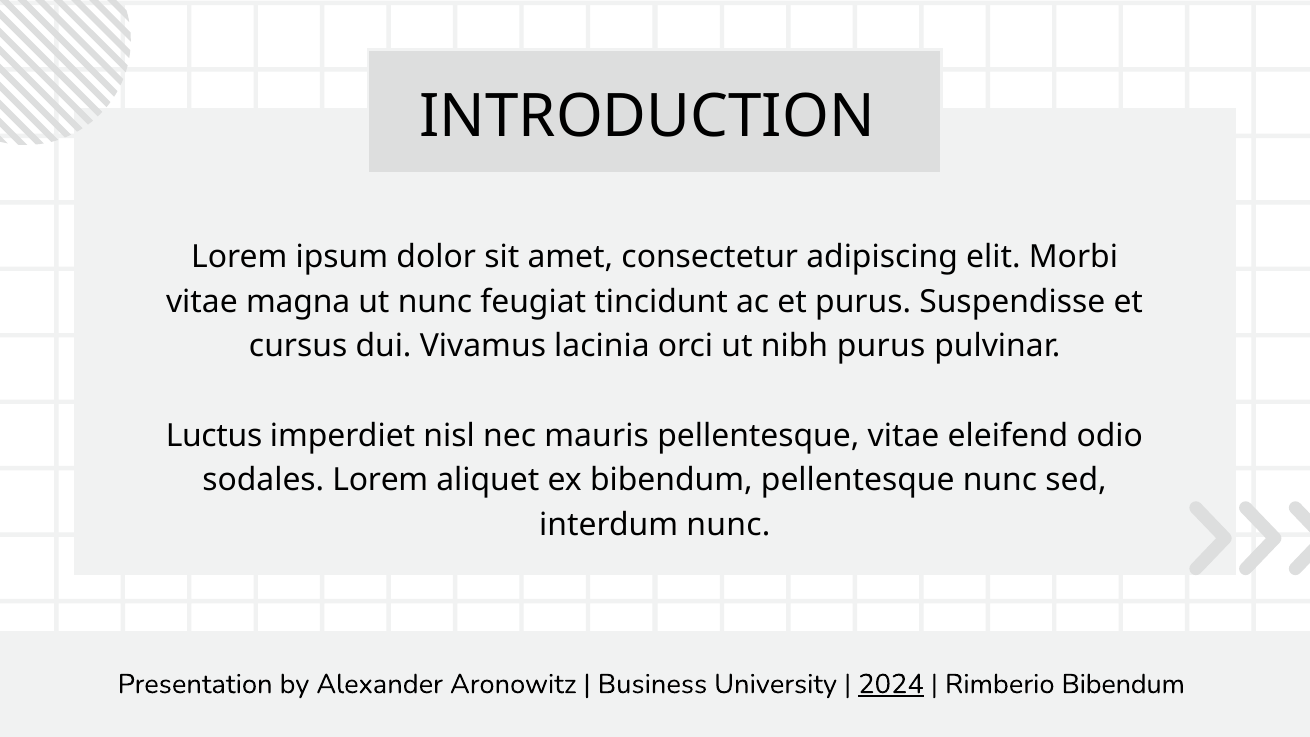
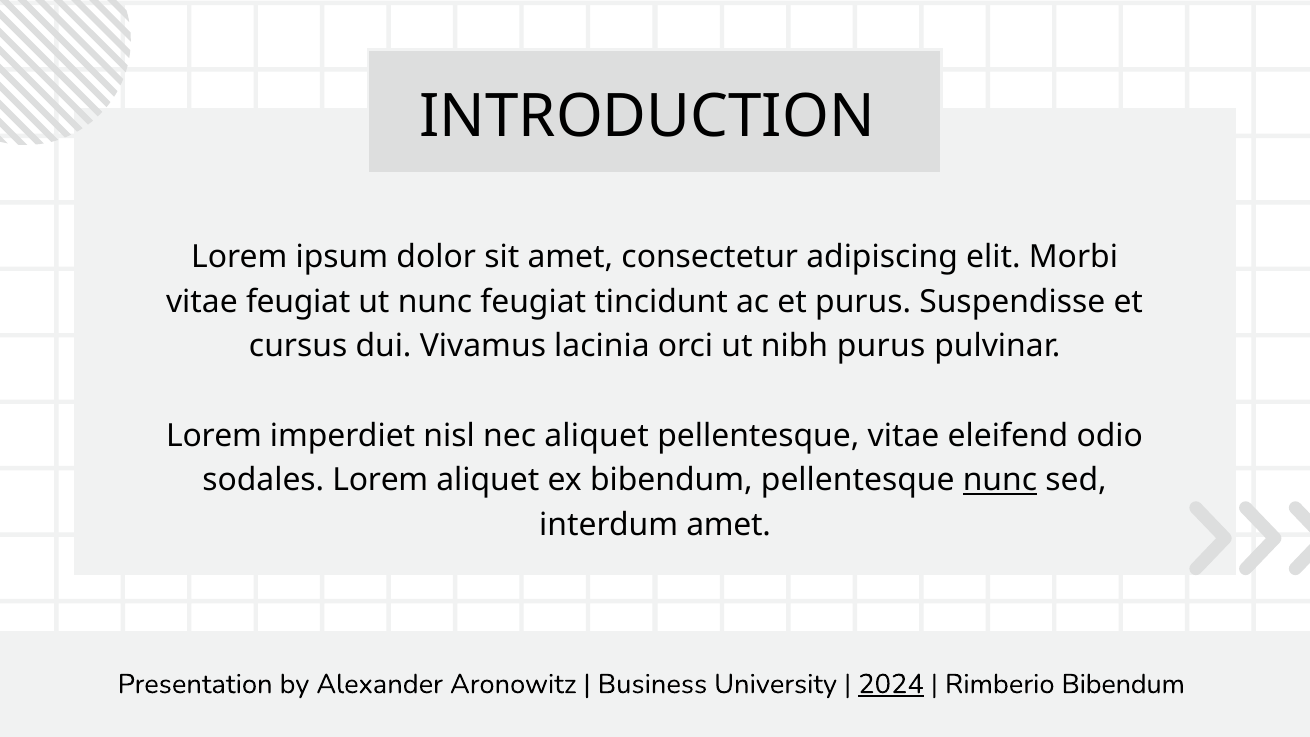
vitae magna: magna -> feugiat (298, 302)
Luctus: Luctus -> Lorem (214, 436)
nec mauris: mauris -> aliquet (597, 436)
nunc underline: none -> present (1000, 480)
interdum nunc: nunc -> amet (729, 525)
